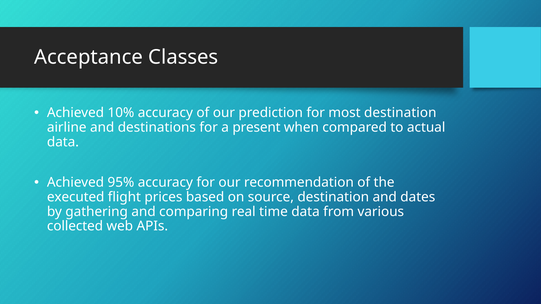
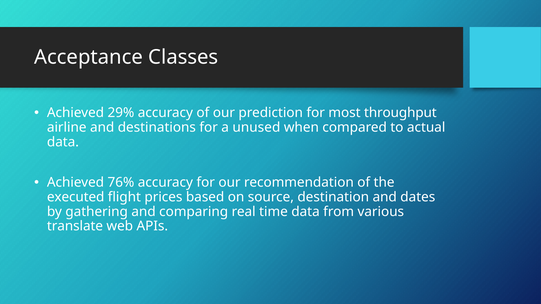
10%: 10% -> 29% (121, 113)
most destination: destination -> throughput (400, 113)
present: present -> unused (256, 128)
95%: 95% -> 76% (121, 183)
collected: collected -> translate (75, 226)
